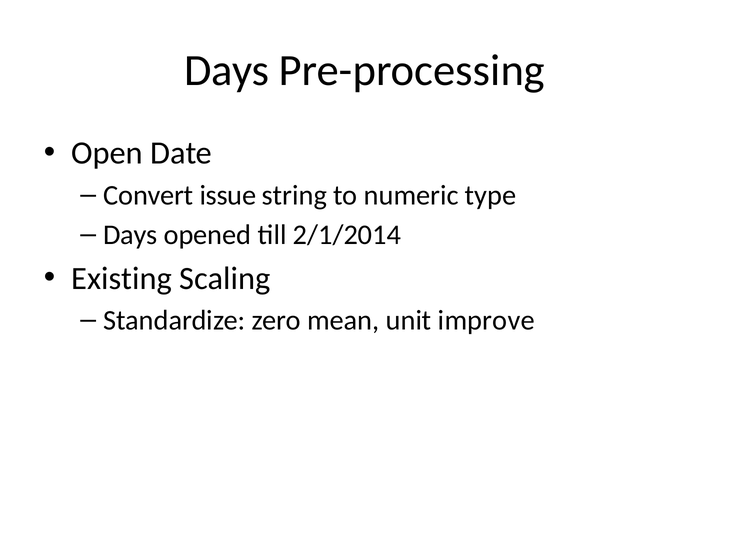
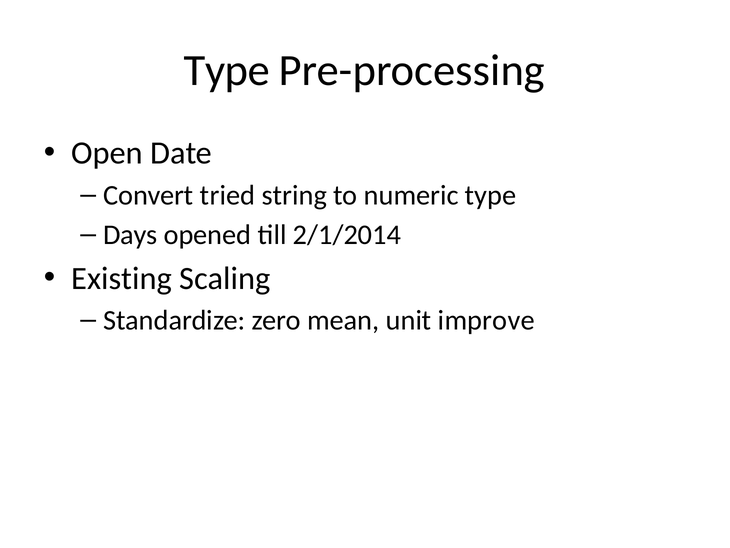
Days: Days -> Type (227, 71)
issue: issue -> tried (228, 195)
